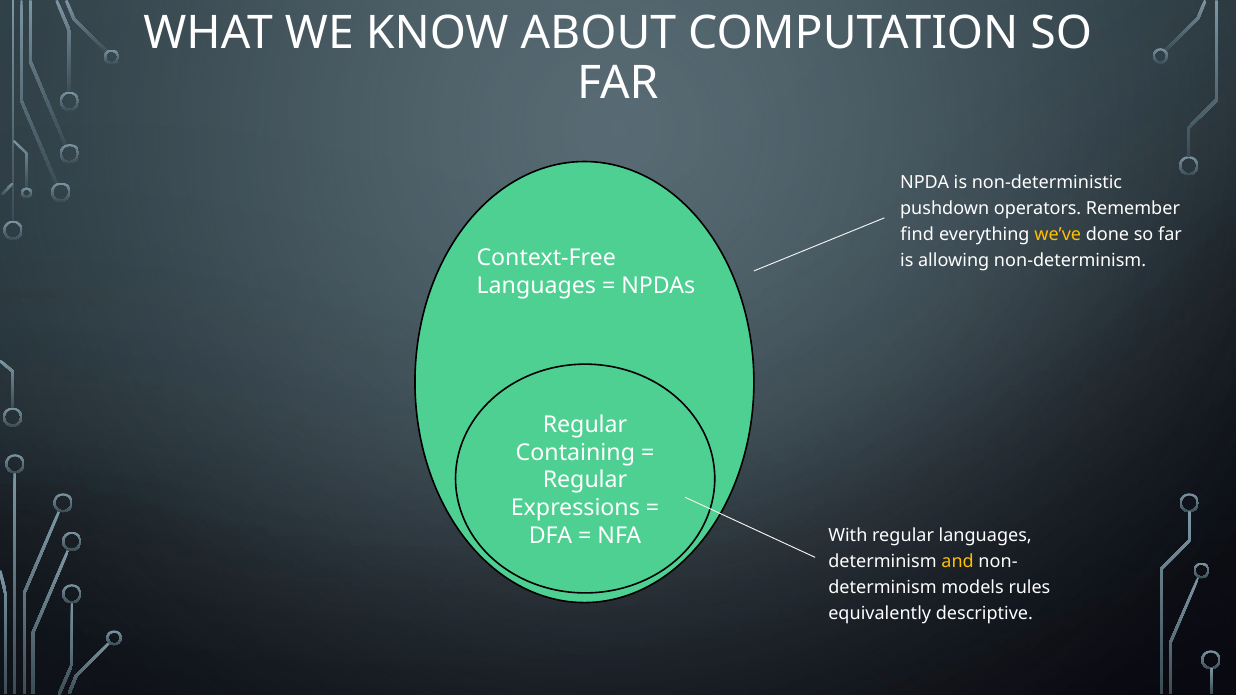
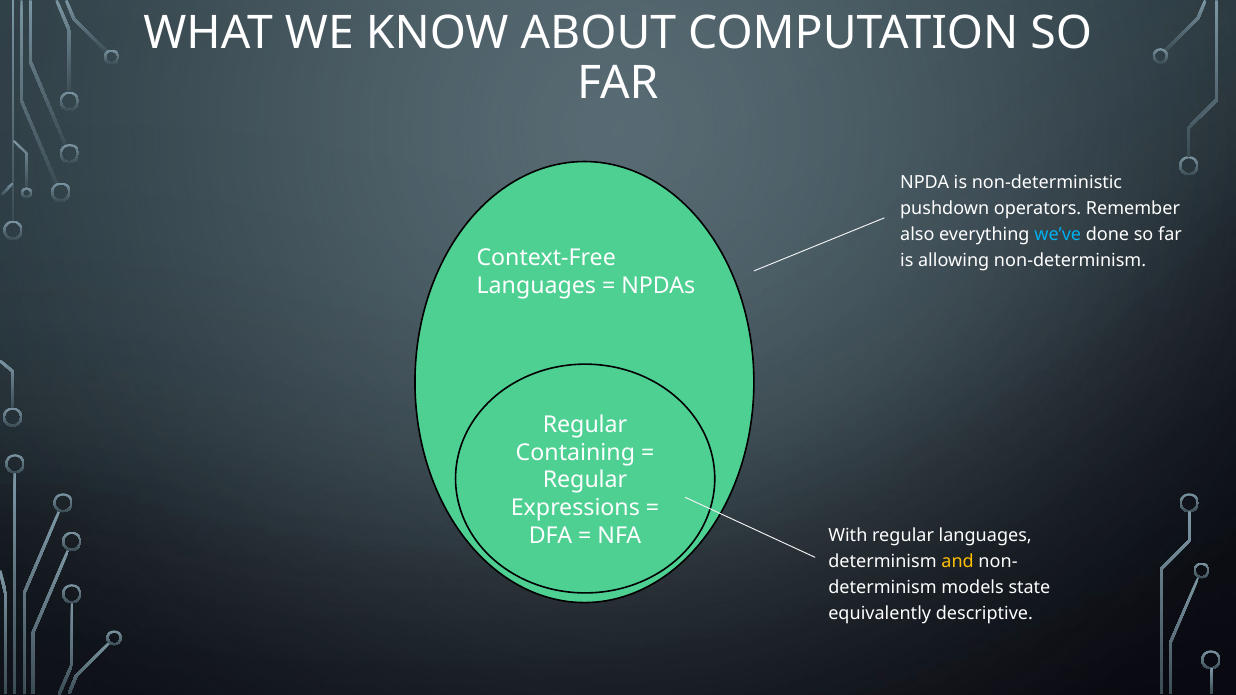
find: find -> also (917, 235)
we’ve colour: yellow -> light blue (1058, 235)
rules: rules -> state (1029, 588)
